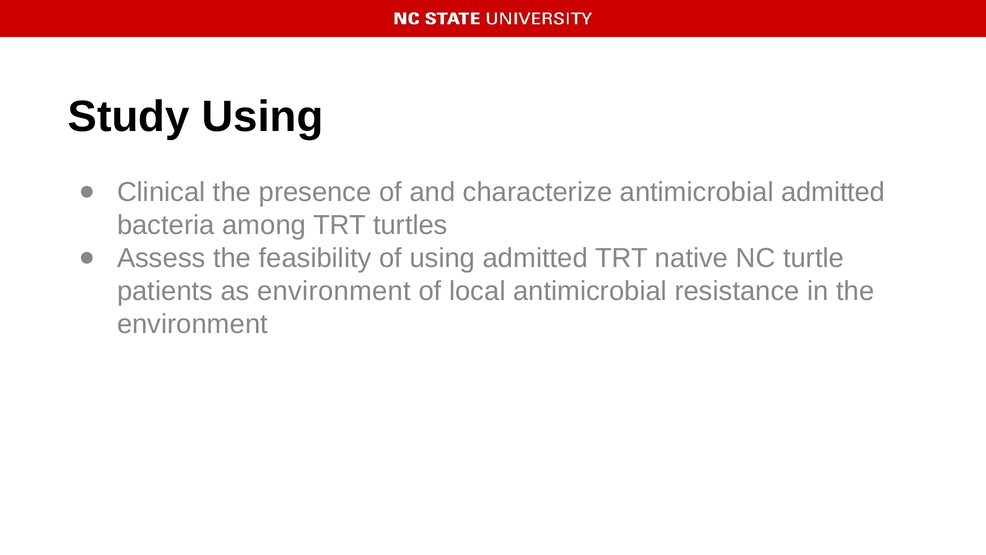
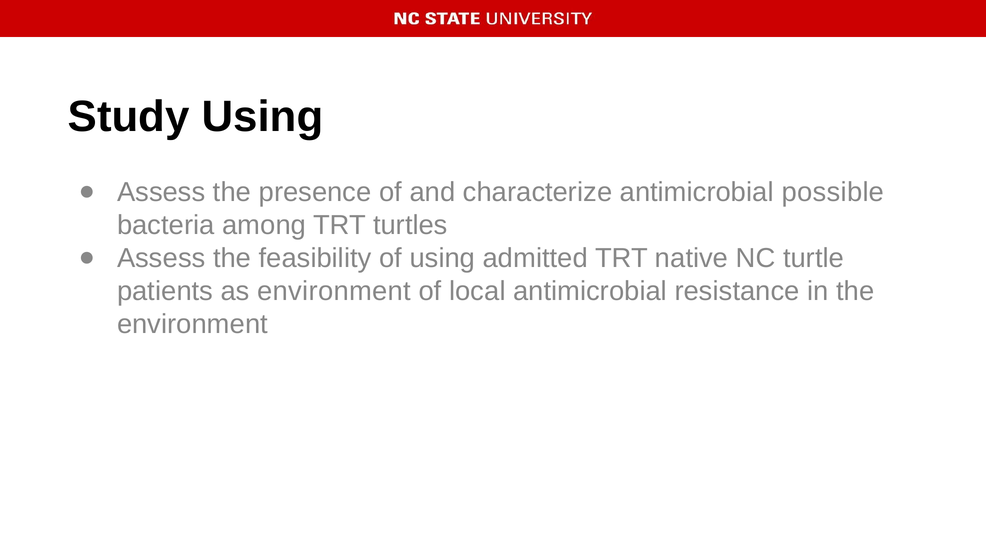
Clinical: Clinical -> Assess (161, 192)
antimicrobial admitted: admitted -> possible (833, 192)
